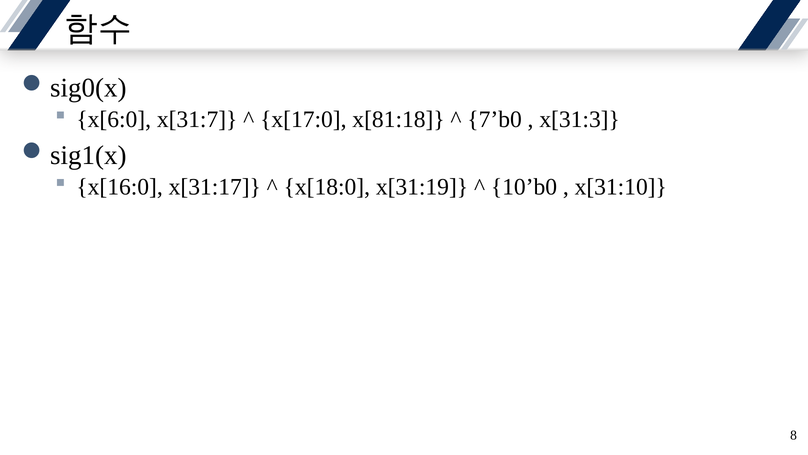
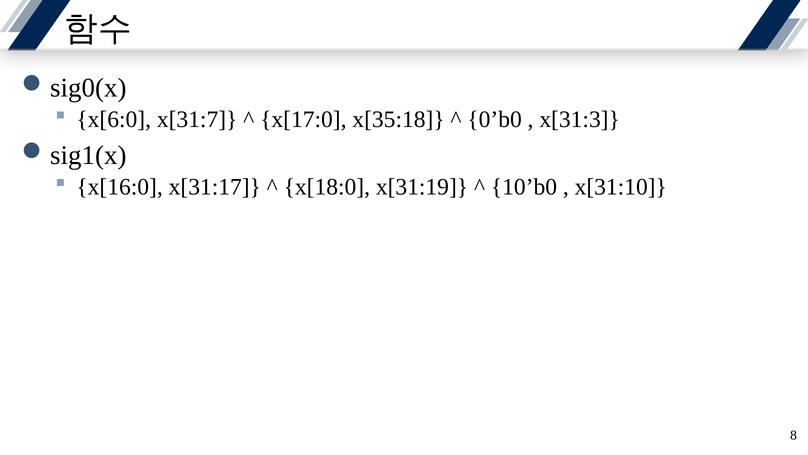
x[81:18: x[81:18 -> x[35:18 (399, 119)
7’b0: 7’b0 -> 0’b0 (495, 119)
